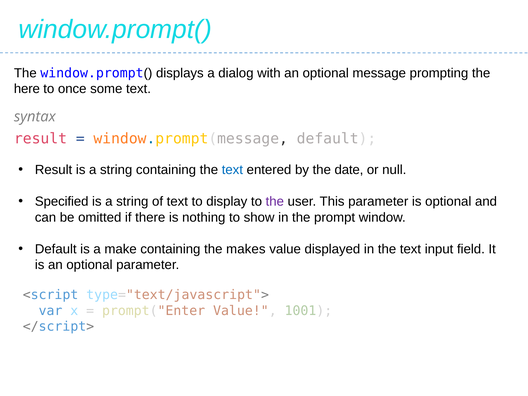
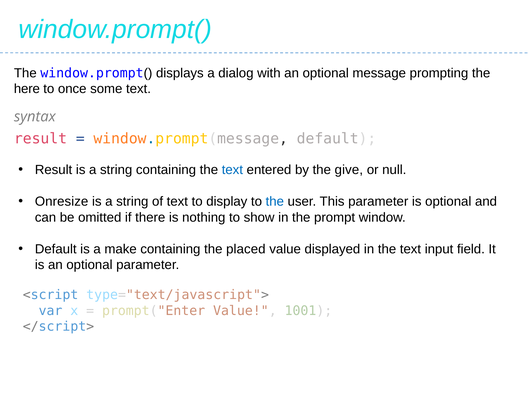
date: date -> give (349, 170)
Specified: Specified -> Onresize (62, 202)
the colour: purple -> blue (275, 202)
makes: makes -> placed (246, 249)
